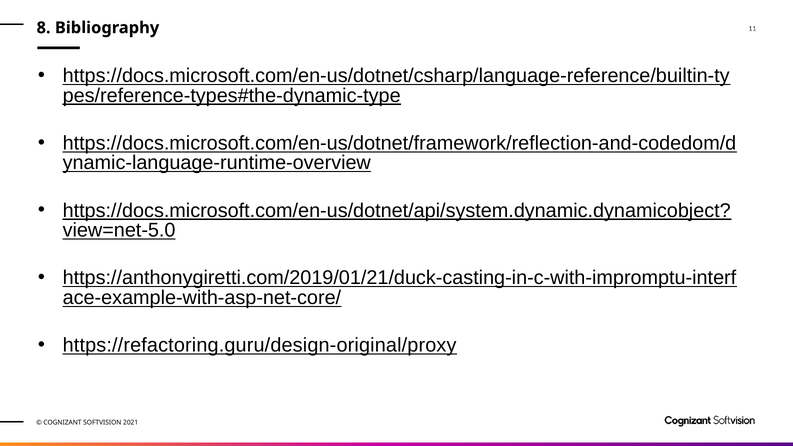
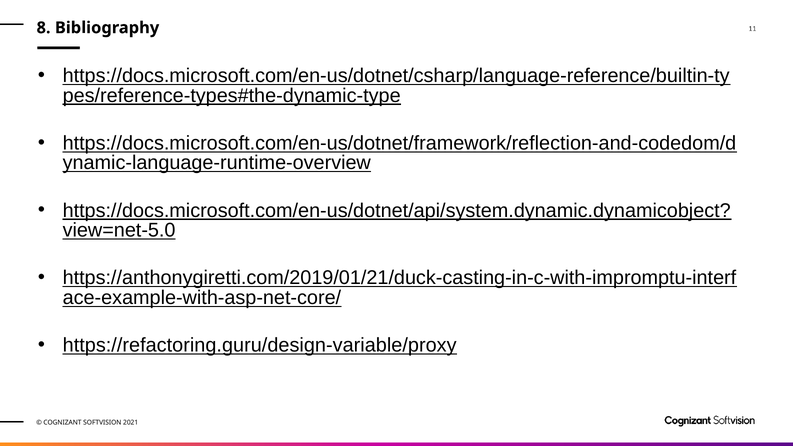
https://refactoring.guru/design-original/proxy: https://refactoring.guru/design-original/proxy -> https://refactoring.guru/design-variable/proxy (260, 345)
